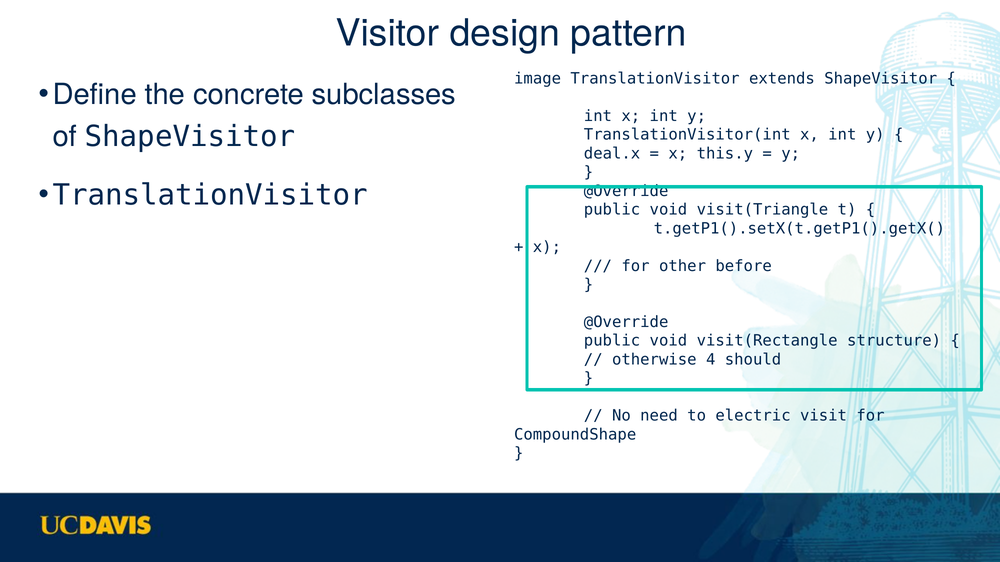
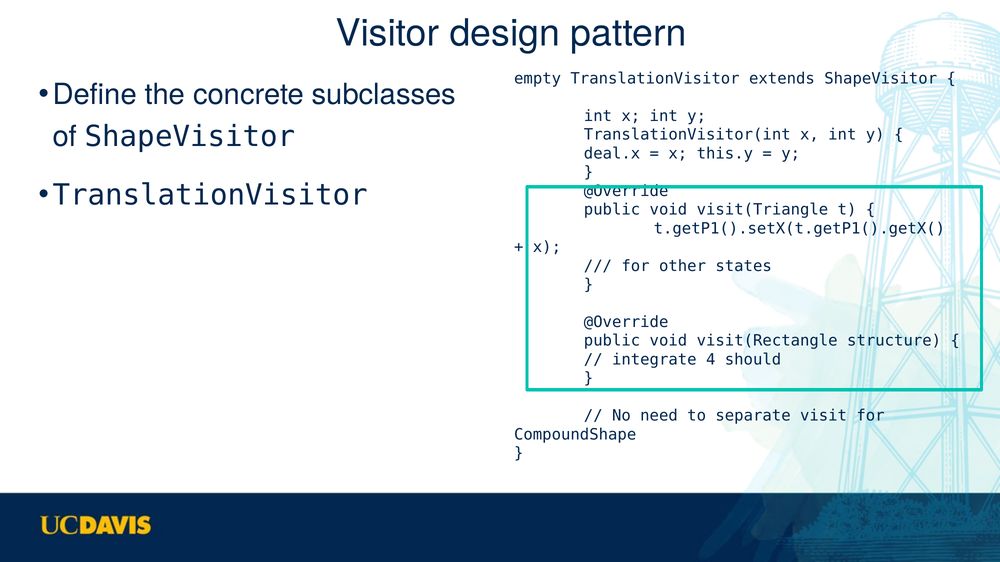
image: image -> empty (538, 79)
before: before -> states (744, 266)
otherwise: otherwise -> integrate (654, 360)
electric: electric -> separate (753, 416)
